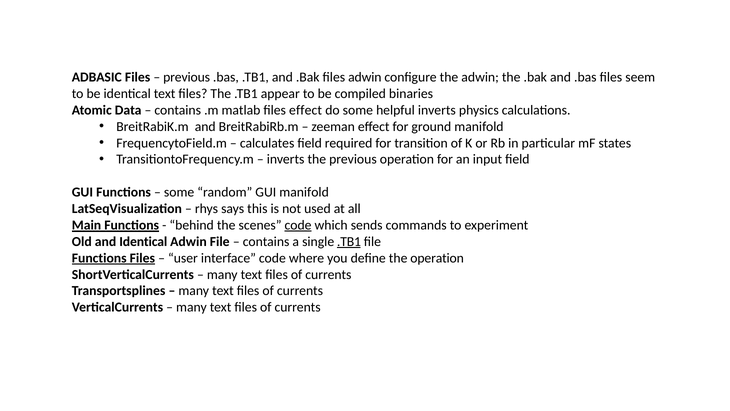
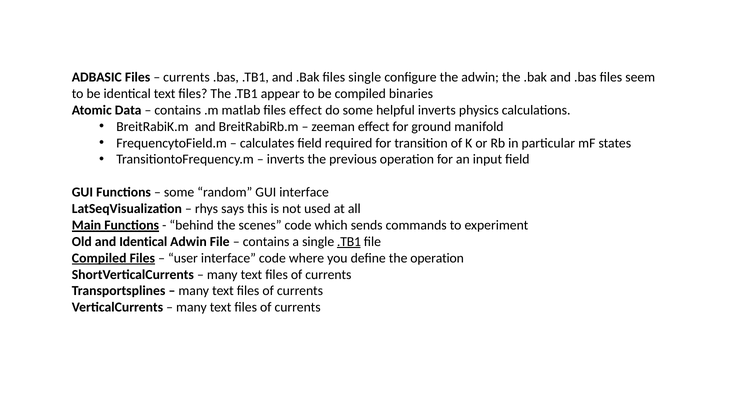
previous: previous -> currents (187, 77)
files adwin: adwin -> single (365, 77)
GUI manifold: manifold -> interface (304, 192)
code underline: present -> none (298, 225)
Functions: Functions -> Compiled (99, 258)
